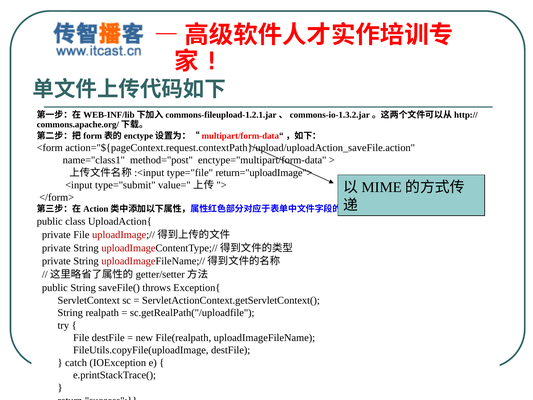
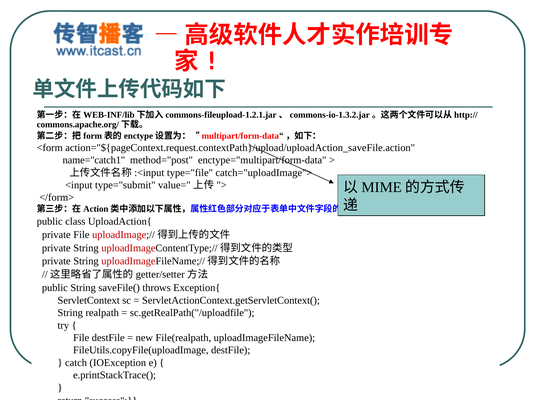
name="class1: name="class1 -> name="catch1 (94, 160)
return="uploadImage">: return="uploadImage"> -> catch="uploadImage"> (264, 173)
